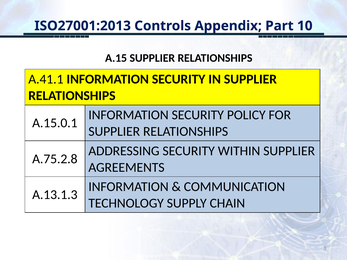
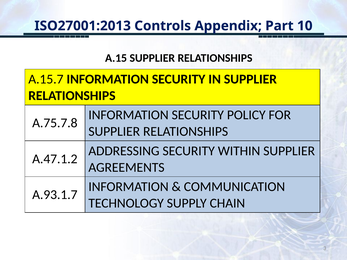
A.41.1: A.41.1 -> A.15.7 (46, 79)
A.15.0.1: A.15.0.1 -> A.75.7.8 (55, 123)
A.75.2.8: A.75.2.8 -> A.47.1.2 (55, 159)
A.13.1.3: A.13.1.3 -> A.93.1.7 (55, 195)
